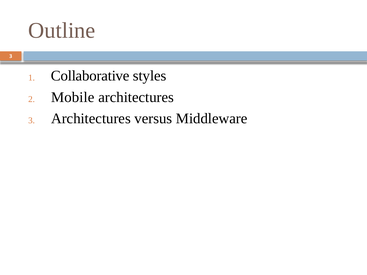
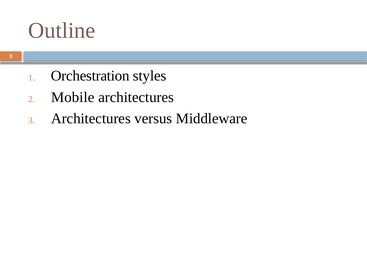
Collaborative: Collaborative -> Orchestration (90, 76)
